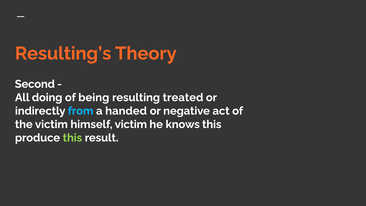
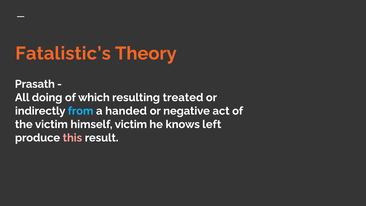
Resulting’s: Resulting’s -> Fatalistic’s (63, 53)
Second: Second -> Prasath (35, 84)
being: being -> which (94, 97)
knows this: this -> left (212, 124)
this colour: light green -> pink (72, 138)
